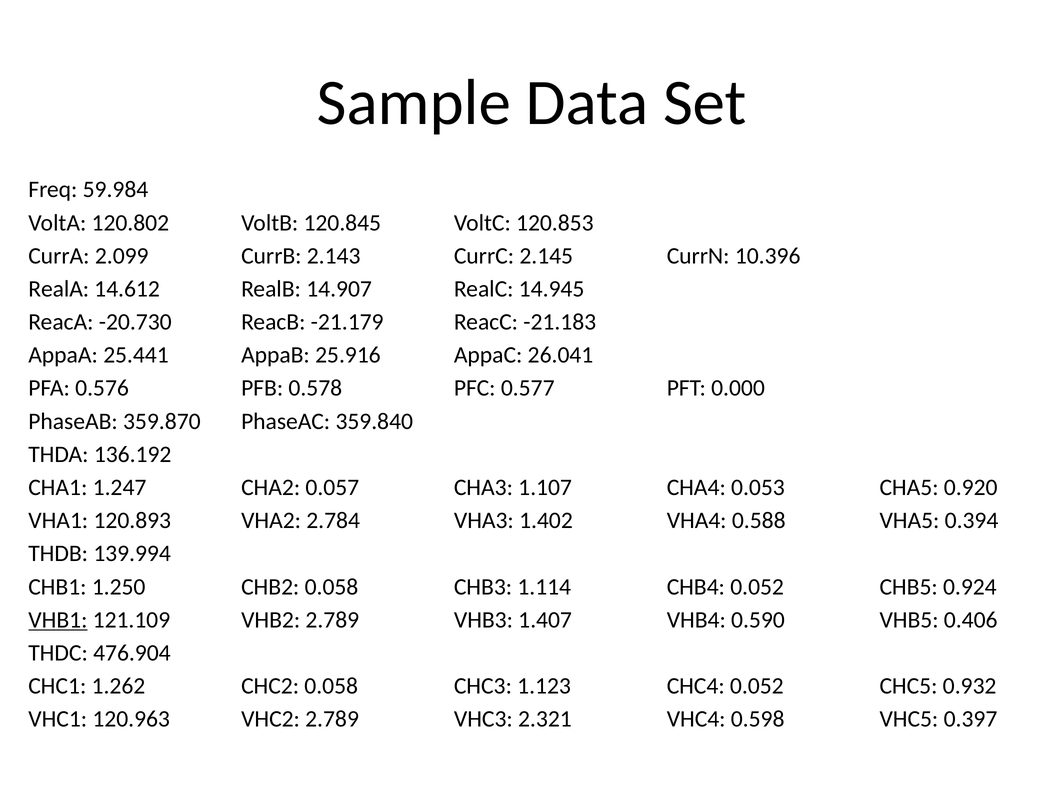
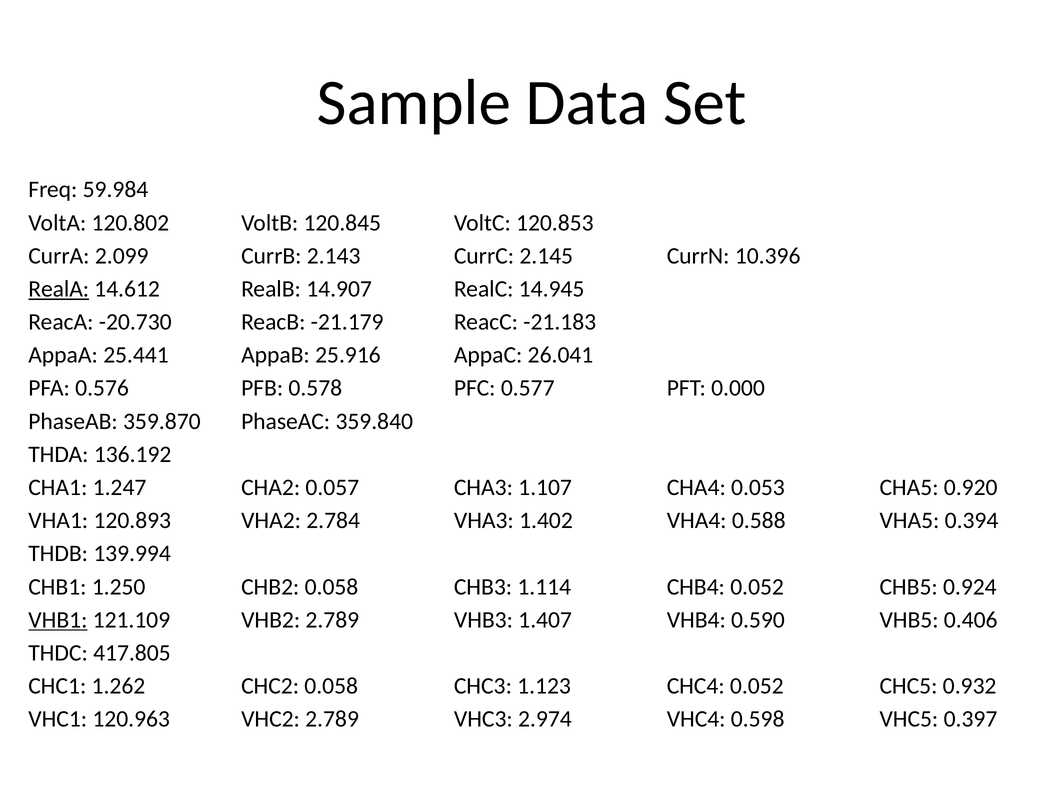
RealA underline: none -> present (59, 289)
476.904: 476.904 -> 417.805 (132, 653)
2.321: 2.321 -> 2.974 (545, 719)
